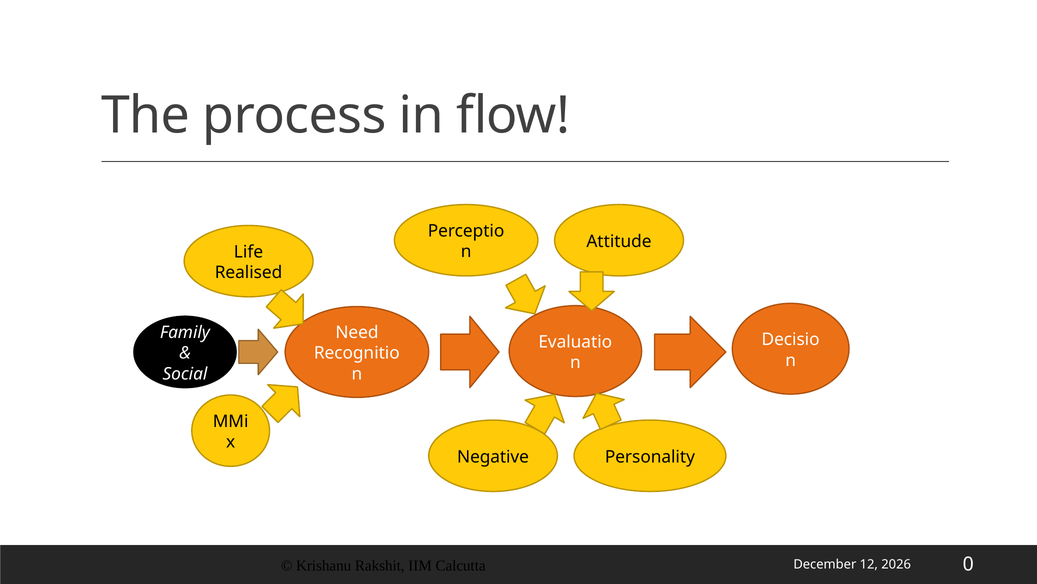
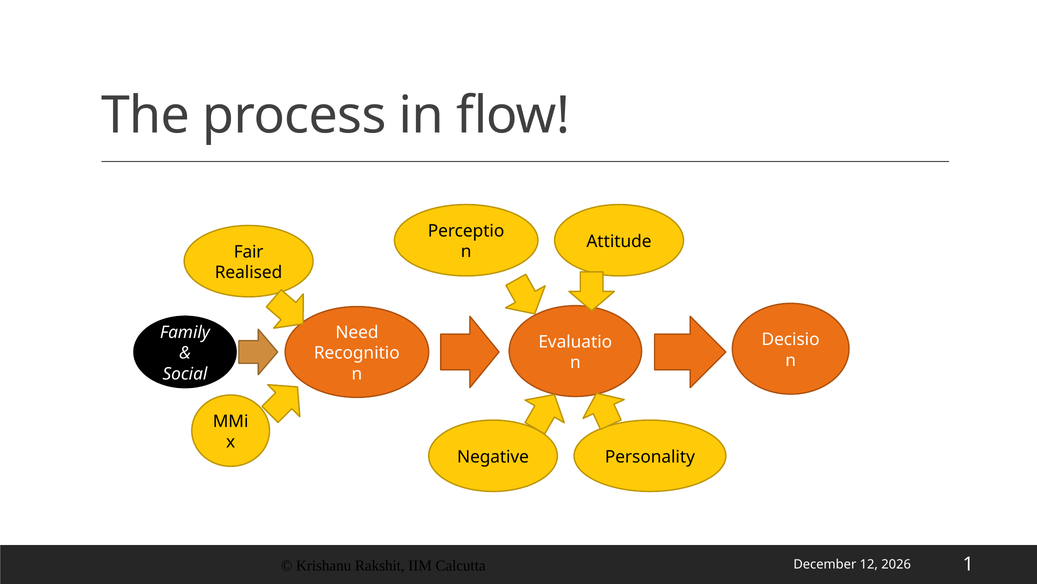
Life: Life -> Fair (249, 252)
0: 0 -> 1 (968, 564)
